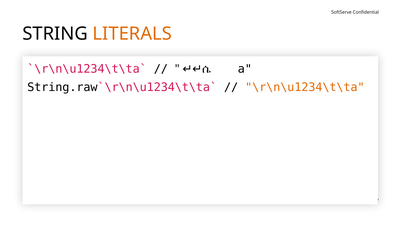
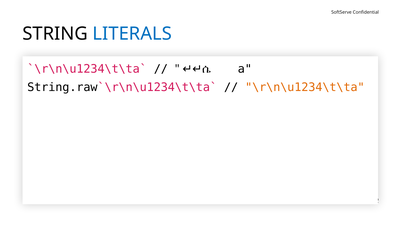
LITERALS colour: orange -> blue (132, 34)
